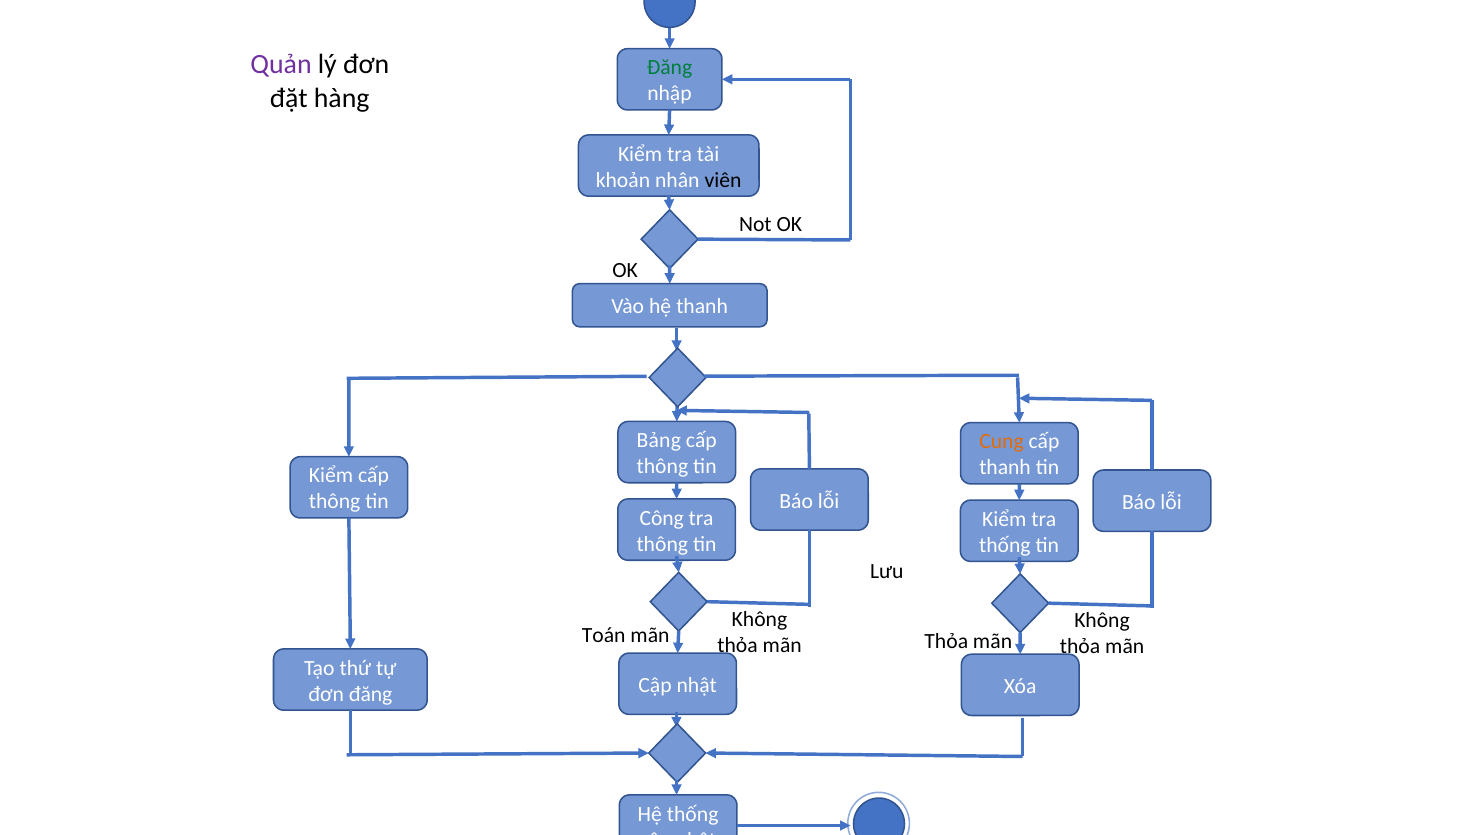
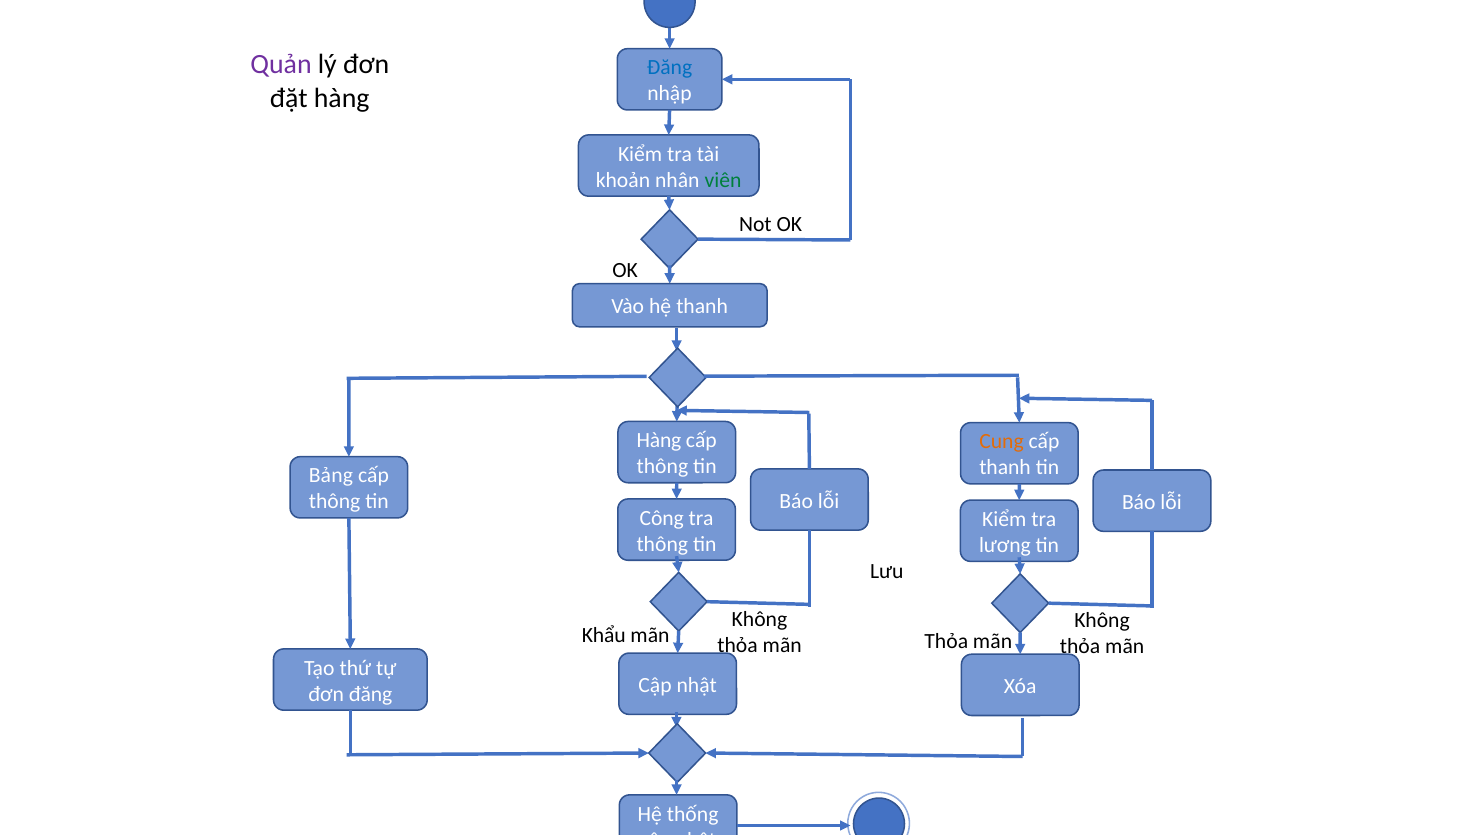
Đăng colour: green -> blue (670, 68)
viên colour: black -> green (723, 180)
Bảng: Bảng -> Hàng (659, 440)
Kiểm: Kiểm -> Bảng (331, 476)
thống: thống -> lương (1005, 545)
Toán: Toán -> Khẩu (604, 635)
